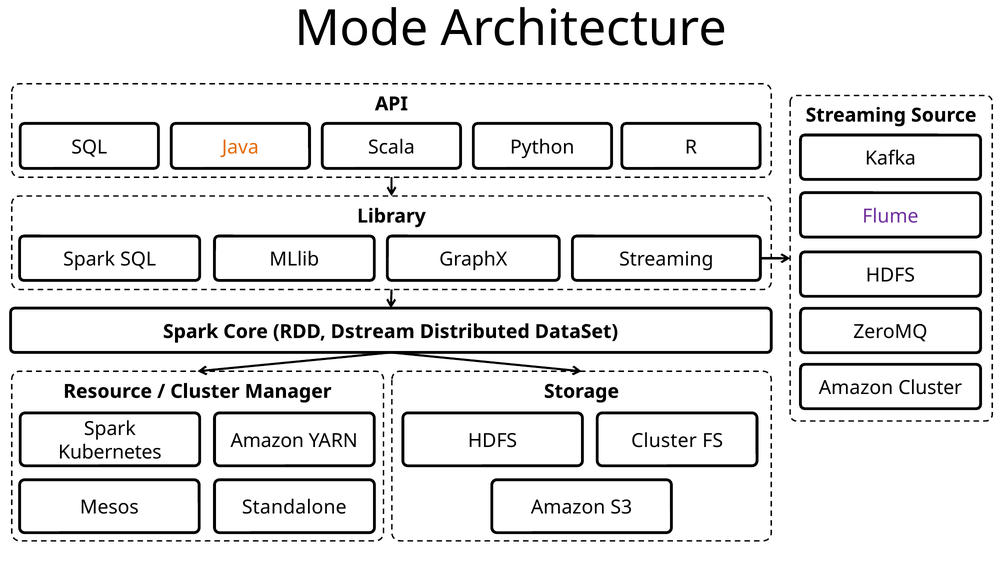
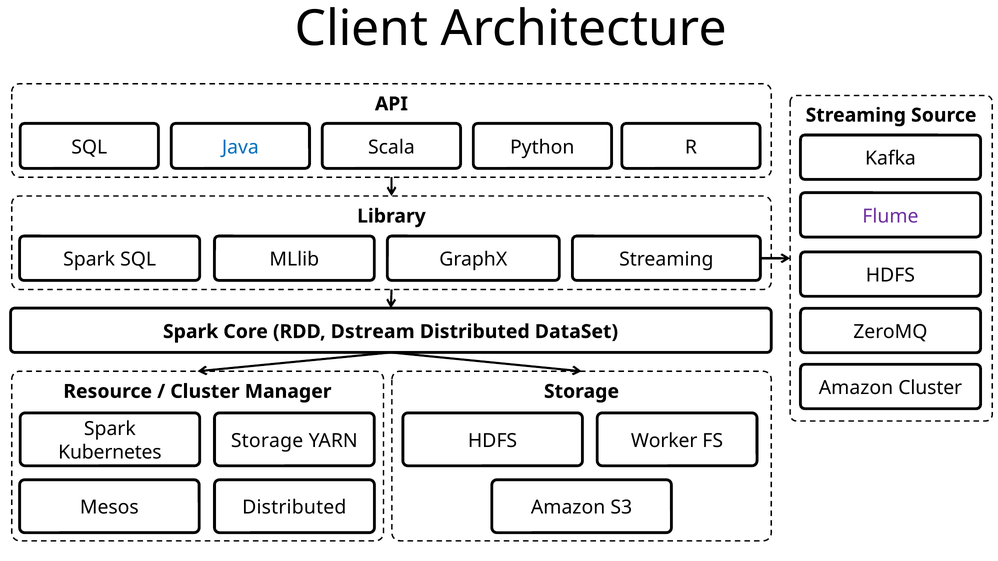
Mode: Mode -> Client (361, 29)
Java colour: orange -> blue (240, 147)
Amazon: Amazon -> Storage (267, 441)
Cluster: Cluster -> Worker (664, 441)
Mesos Standalone: Standalone -> Distributed (294, 508)
